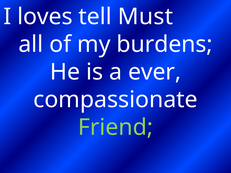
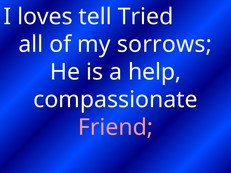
Must: Must -> Tried (146, 17)
burdens: burdens -> sorrows (164, 44)
ever: ever -> help (155, 72)
Friend colour: light green -> pink (116, 128)
